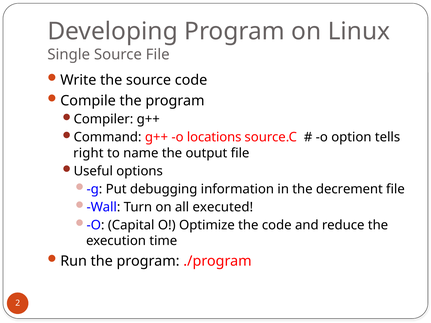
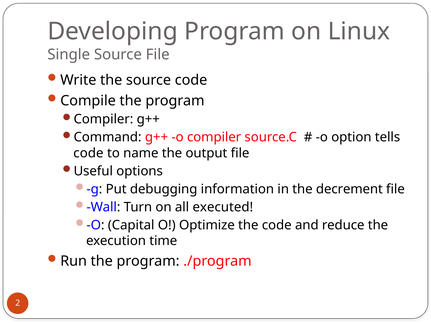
o locations: locations -> compiler (214, 137)
right: right -> code (88, 153)
